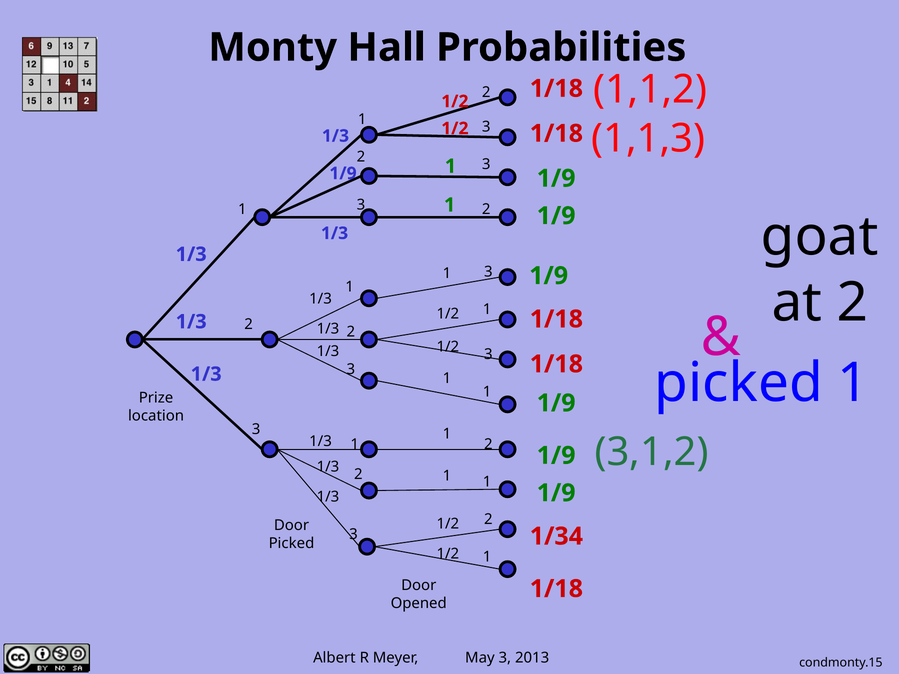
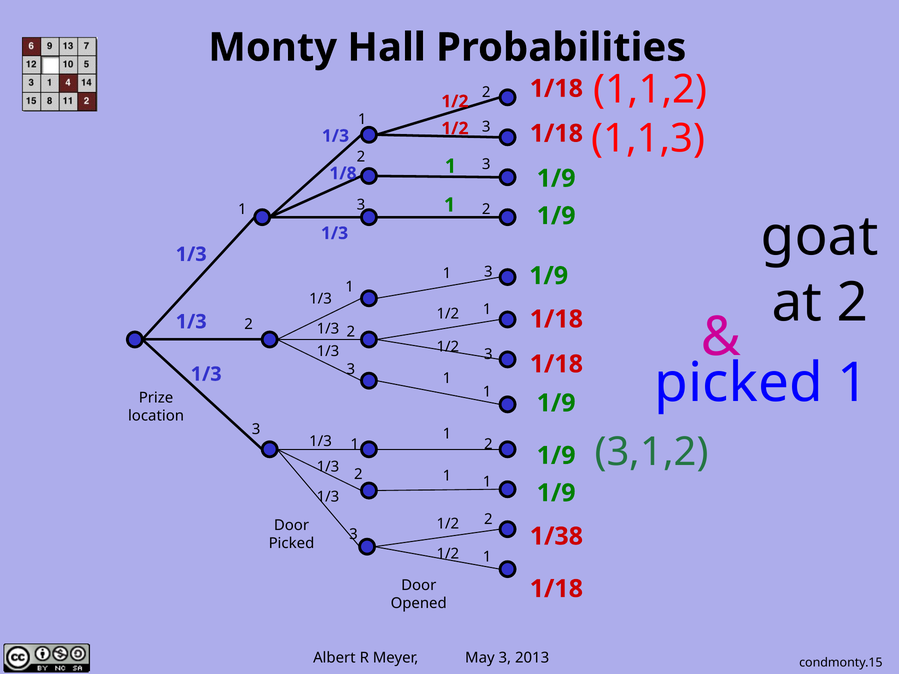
1/9: 1/9 -> 1/8 (343, 173)
1/34: 1/34 -> 1/38 (556, 537)
